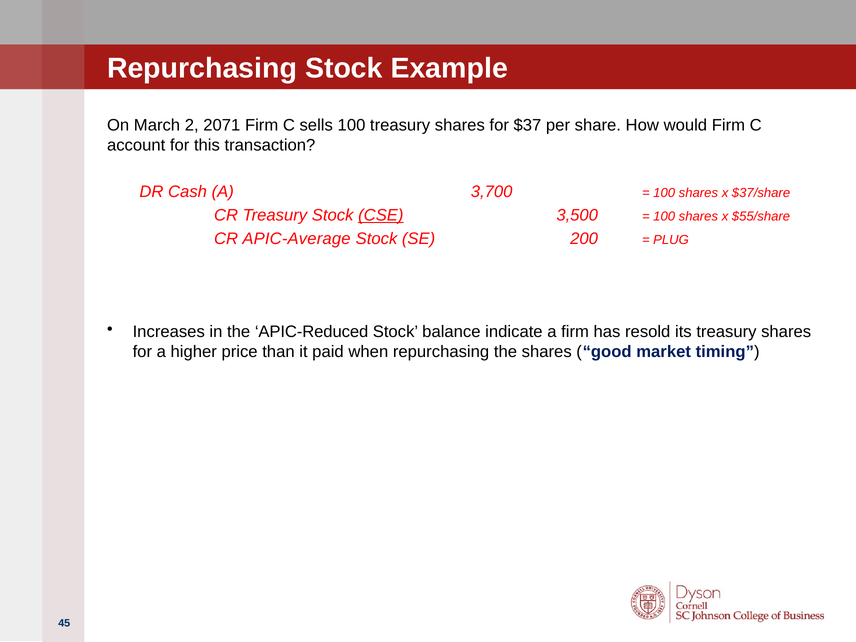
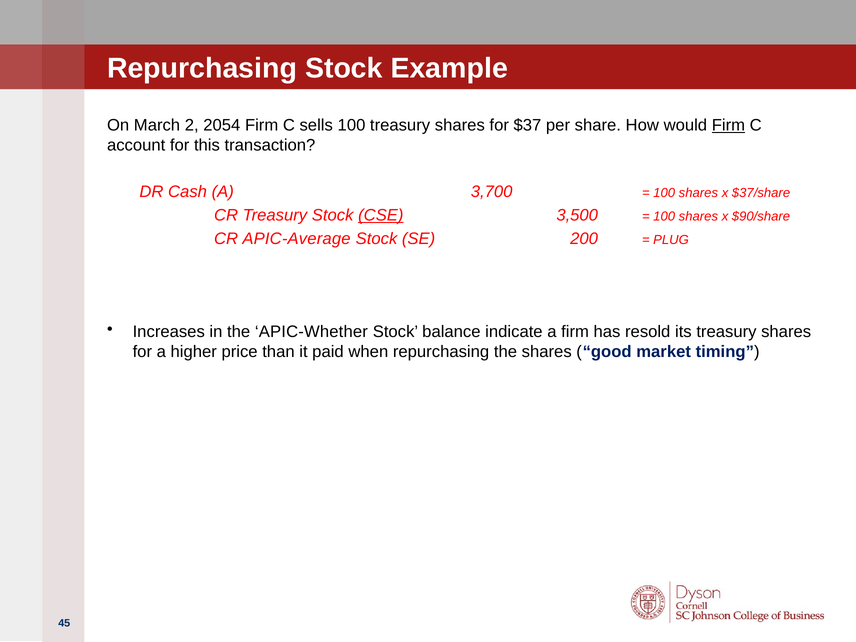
2071: 2071 -> 2054 (222, 125)
Firm underline: none -> present (728, 125)
$55/share: $55/share -> $90/share (761, 216)
APIC-Reduced: APIC-Reduced -> APIC-Whether (311, 332)
